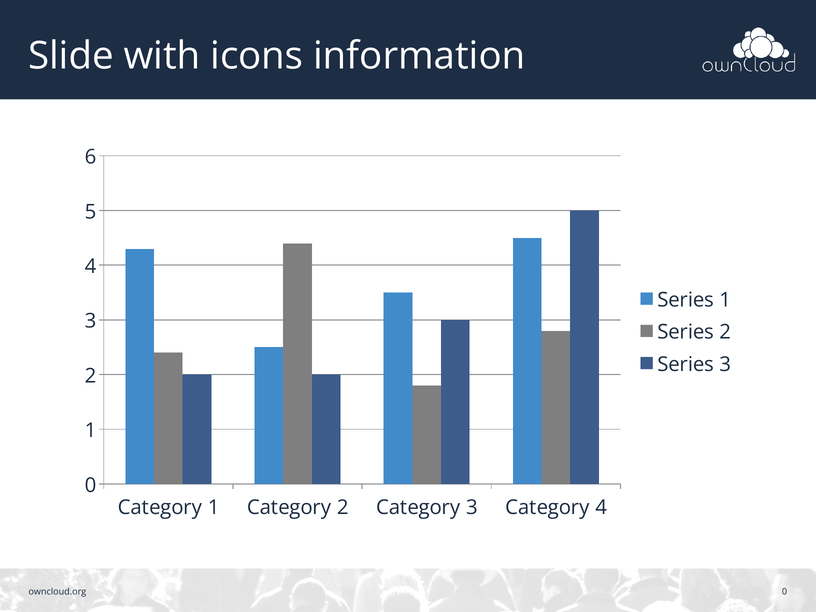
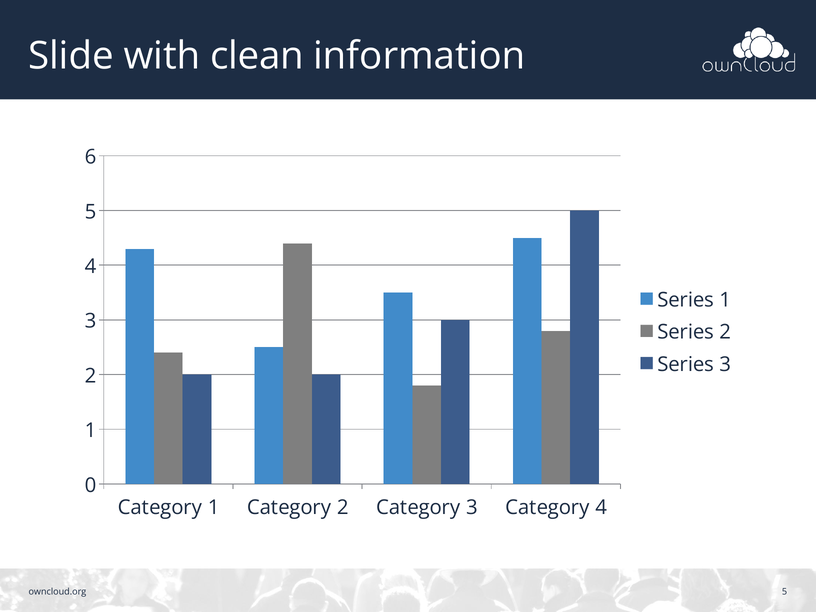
icons: icons -> clean (257, 56)
owncloud.org 0: 0 -> 5 (784, 592)
